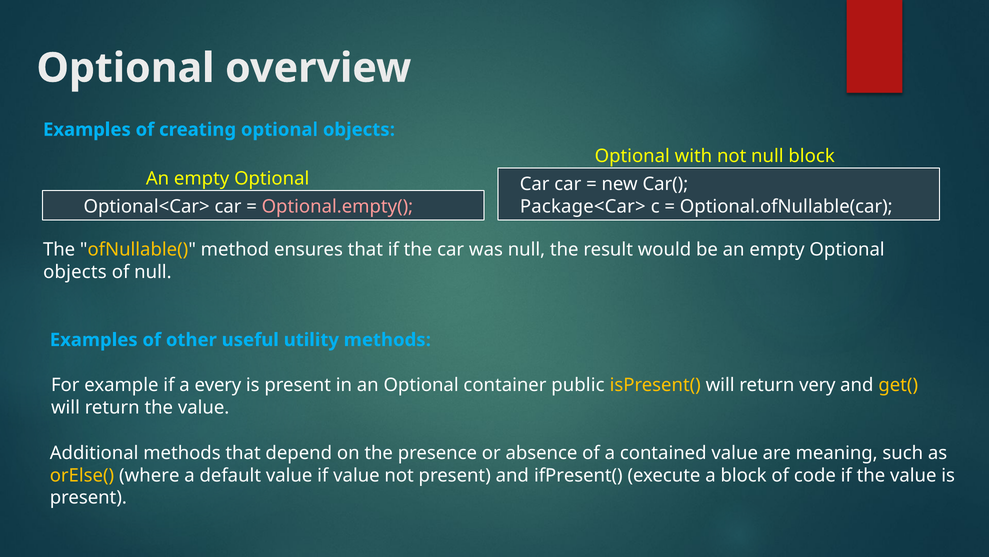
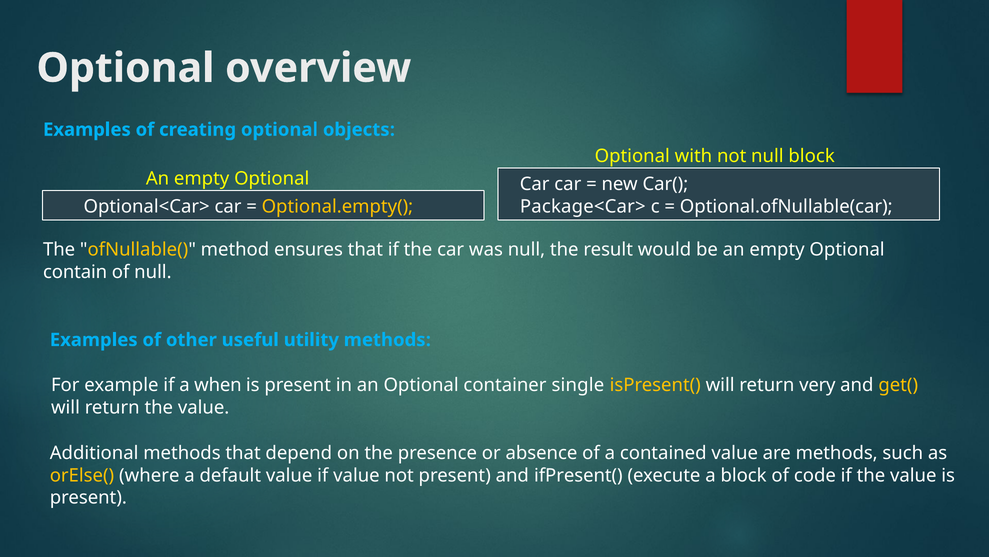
Optional.empty( colour: pink -> yellow (337, 206)
objects: objects -> contain (75, 272)
every: every -> when (218, 385)
public: public -> single (578, 385)
are meaning: meaning -> methods (837, 453)
